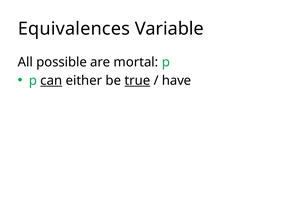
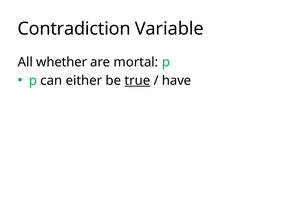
Equivalences: Equivalences -> Contradiction (74, 29)
possible: possible -> whether (62, 62)
can underline: present -> none (51, 81)
